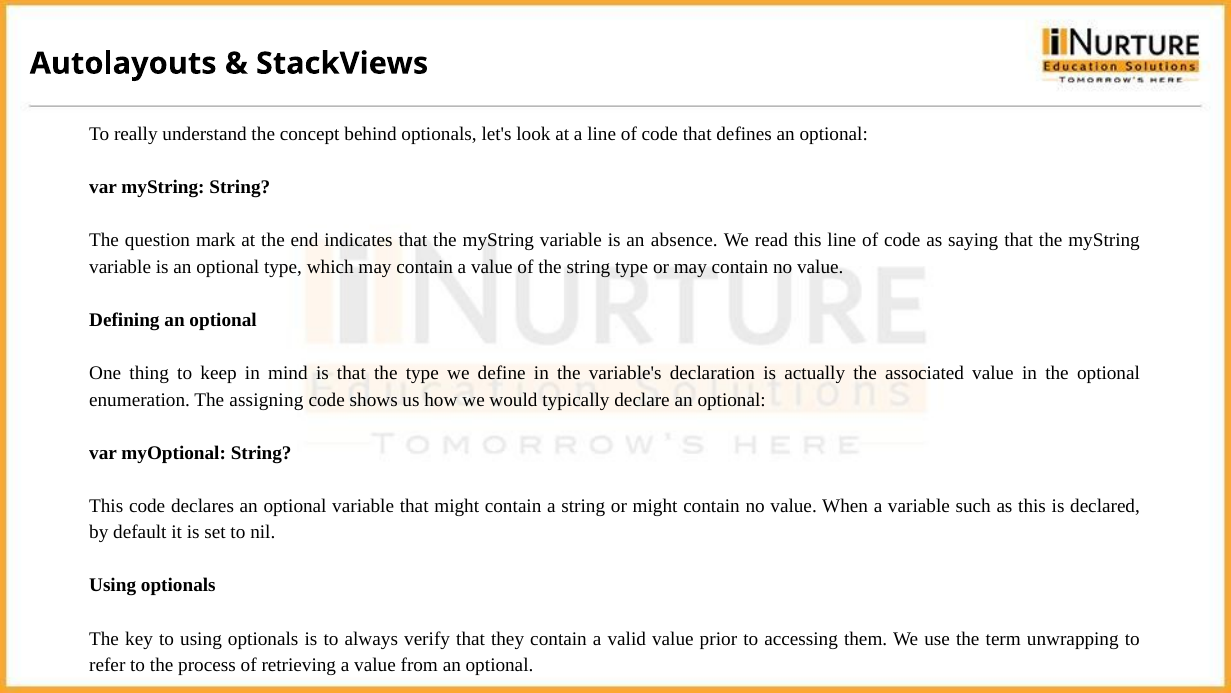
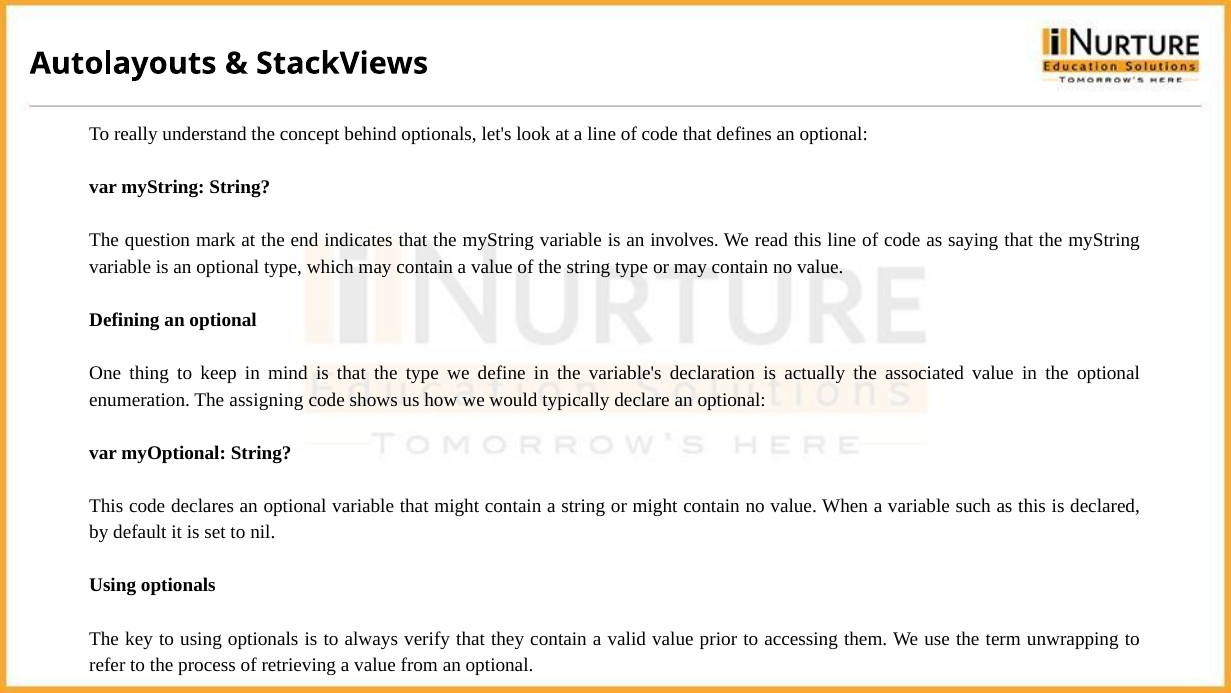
absence: absence -> involves (685, 240)
